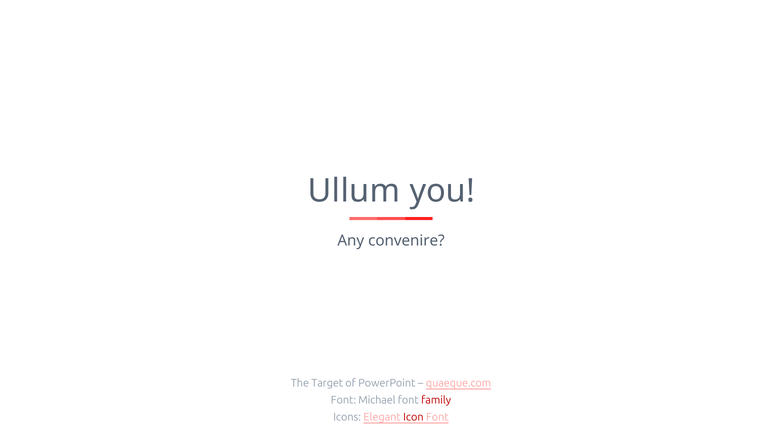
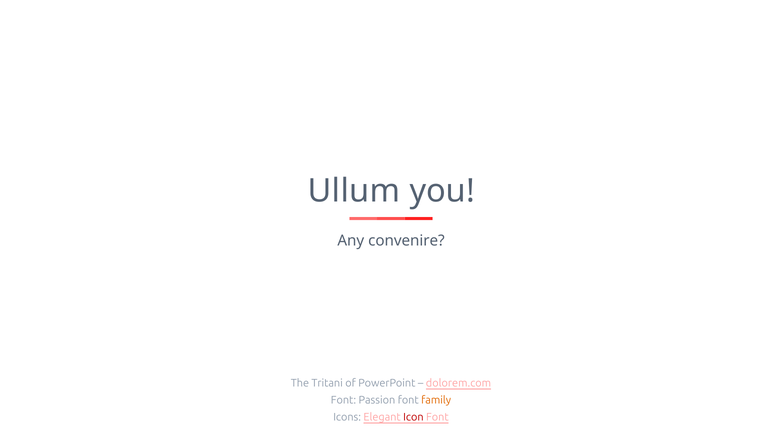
Target: Target -> Tritani (327, 383)
quaeque.com: quaeque.com -> dolorem.com (458, 383)
Michael: Michael -> Passion (377, 400)
family colour: red -> orange (436, 400)
